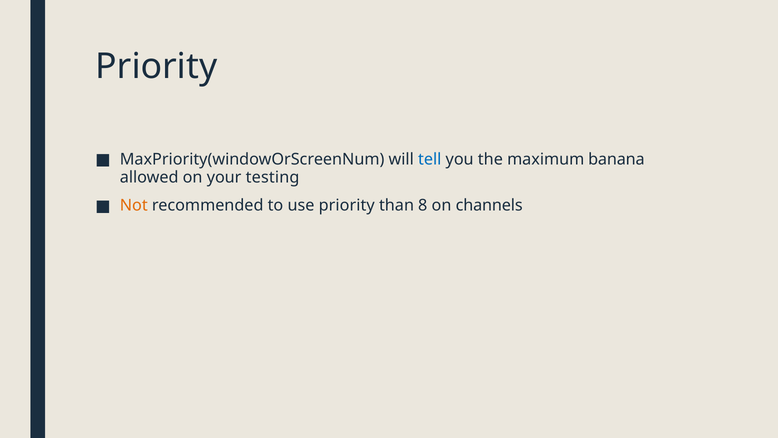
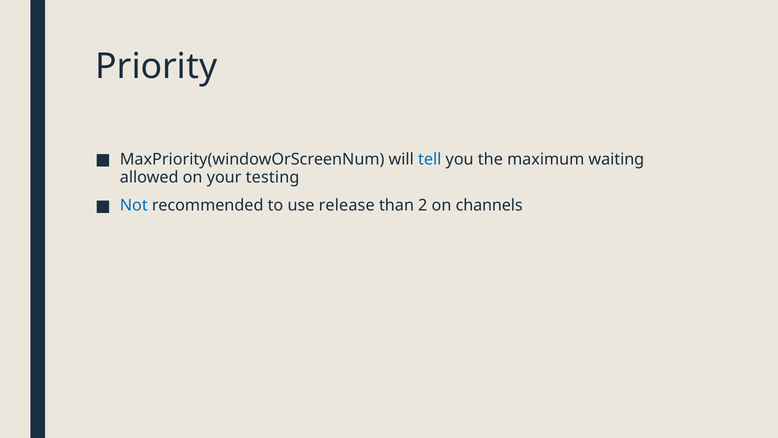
banana: banana -> waiting (616, 159)
Not colour: orange -> blue (134, 205)
use priority: priority -> release (347, 205)
8: 8 -> 2 (423, 205)
